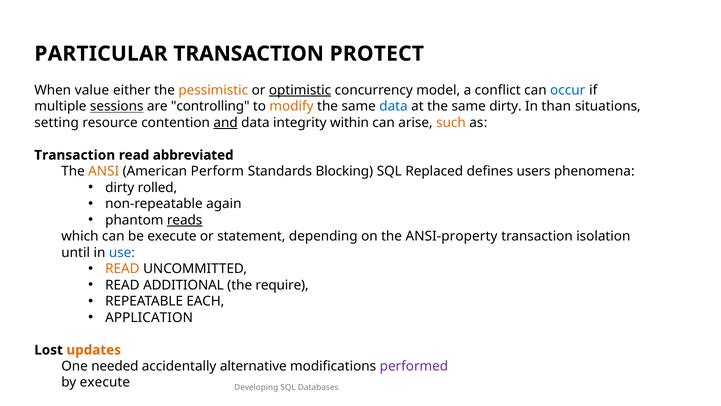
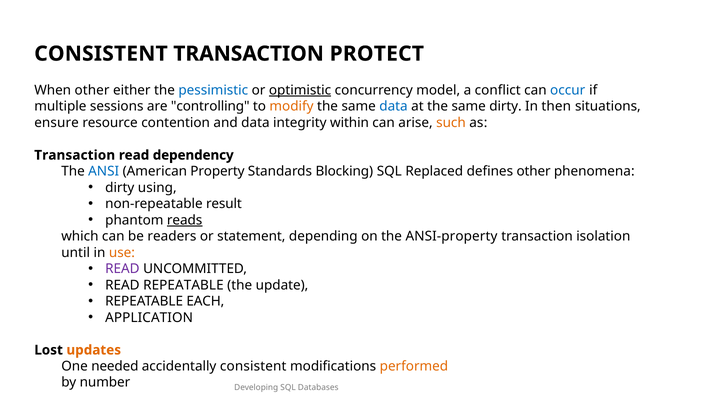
PARTICULAR: PARTICULAR -> CONSISTENT (101, 54)
When value: value -> other (92, 90)
pessimistic colour: orange -> blue (213, 90)
sessions underline: present -> none (117, 106)
than: than -> then (556, 106)
setting: setting -> ensure (57, 123)
and underline: present -> none (226, 123)
abbreviated: abbreviated -> dependency (193, 155)
ANSI colour: orange -> blue (104, 171)
Perform: Perform -> Property (217, 171)
defines users: users -> other (534, 171)
rolled: rolled -> using (157, 187)
again: again -> result (224, 204)
be execute: execute -> readers (172, 236)
use colour: blue -> orange (122, 252)
READ colour: orange -> purple (122, 269)
READ ADDITIONAL: ADDITIONAL -> REPEATABLE (183, 285)
require: require -> update (282, 285)
accidentally alternative: alternative -> consistent (253, 366)
performed colour: purple -> orange (414, 366)
by execute: execute -> number (105, 382)
